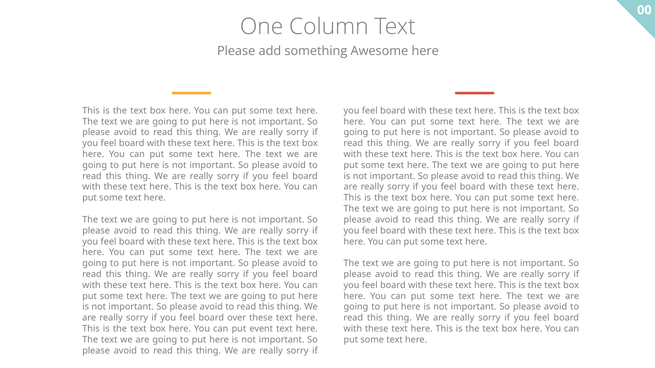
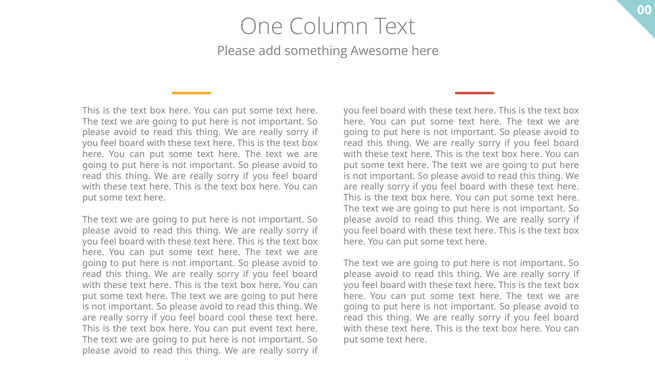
over: over -> cool (237, 318)
